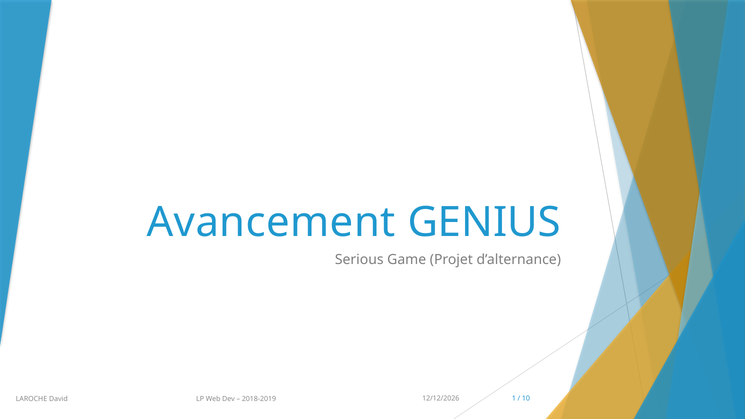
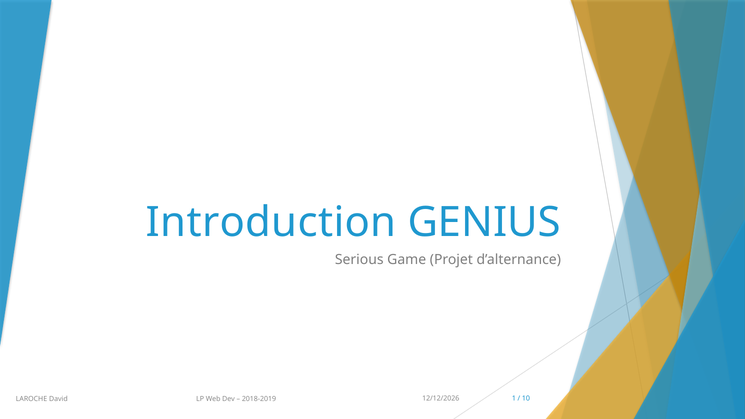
Avancement: Avancement -> Introduction (271, 222)
